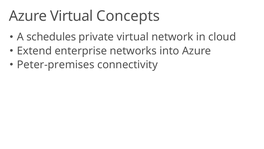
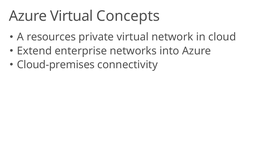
schedules: schedules -> resources (51, 37)
Peter-premises: Peter-premises -> Cloud-premises (56, 65)
